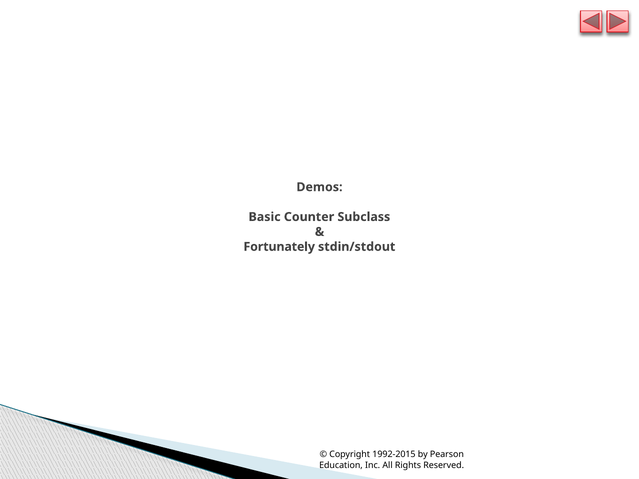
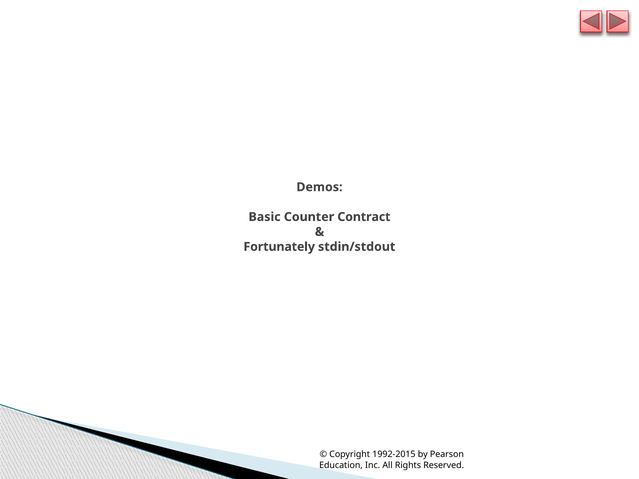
Subclass: Subclass -> Contract (364, 217)
